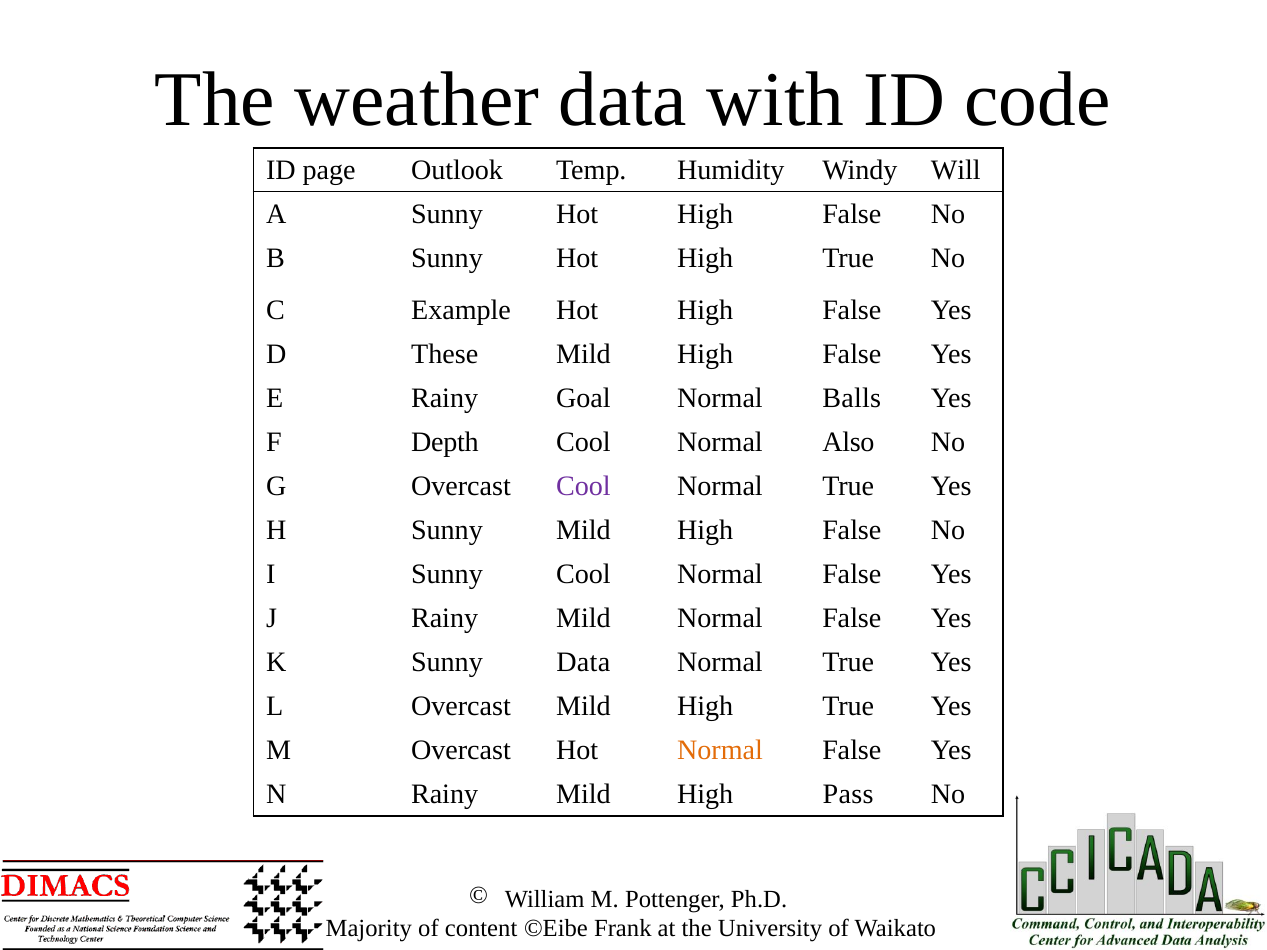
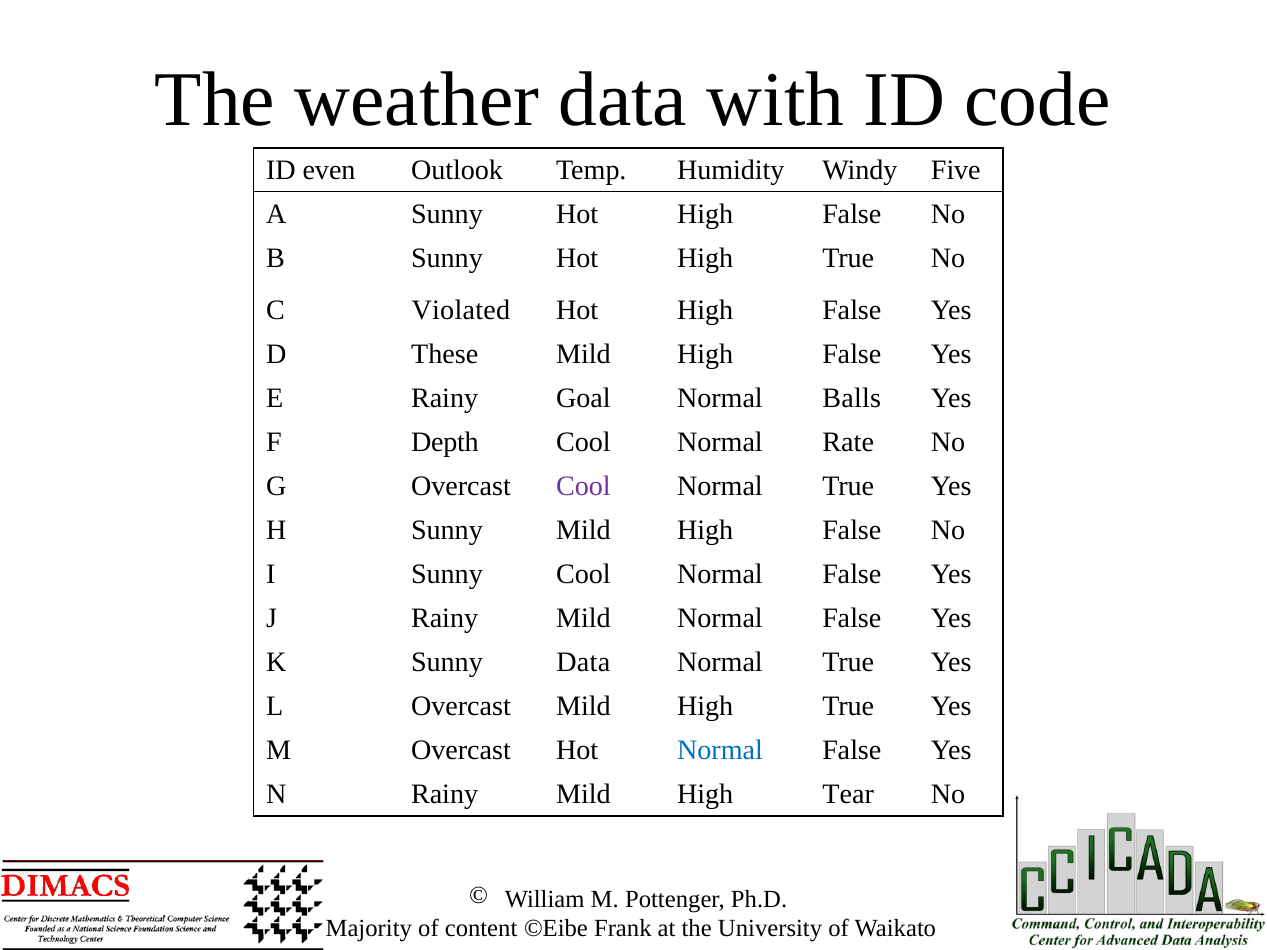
page: page -> even (329, 170)
Will: Will -> Five (956, 170)
Example: Example -> Violated (461, 311)
Also: Also -> Rate (848, 442)
Normal colour: orange -> blue (720, 750)
Pass: Pass -> Tear (848, 794)
